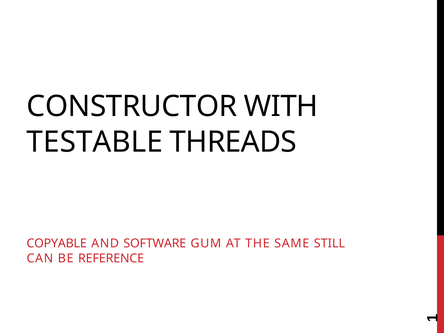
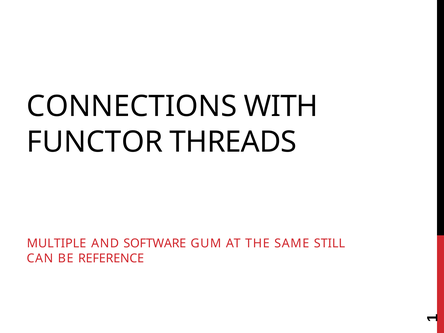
CONSTRUCTOR: CONSTRUCTOR -> CONNECTIONS (132, 106)
TESTABLE: TESTABLE -> FUNCTOR (95, 142)
COPYABLE: COPYABLE -> MULTIPLE (57, 244)
